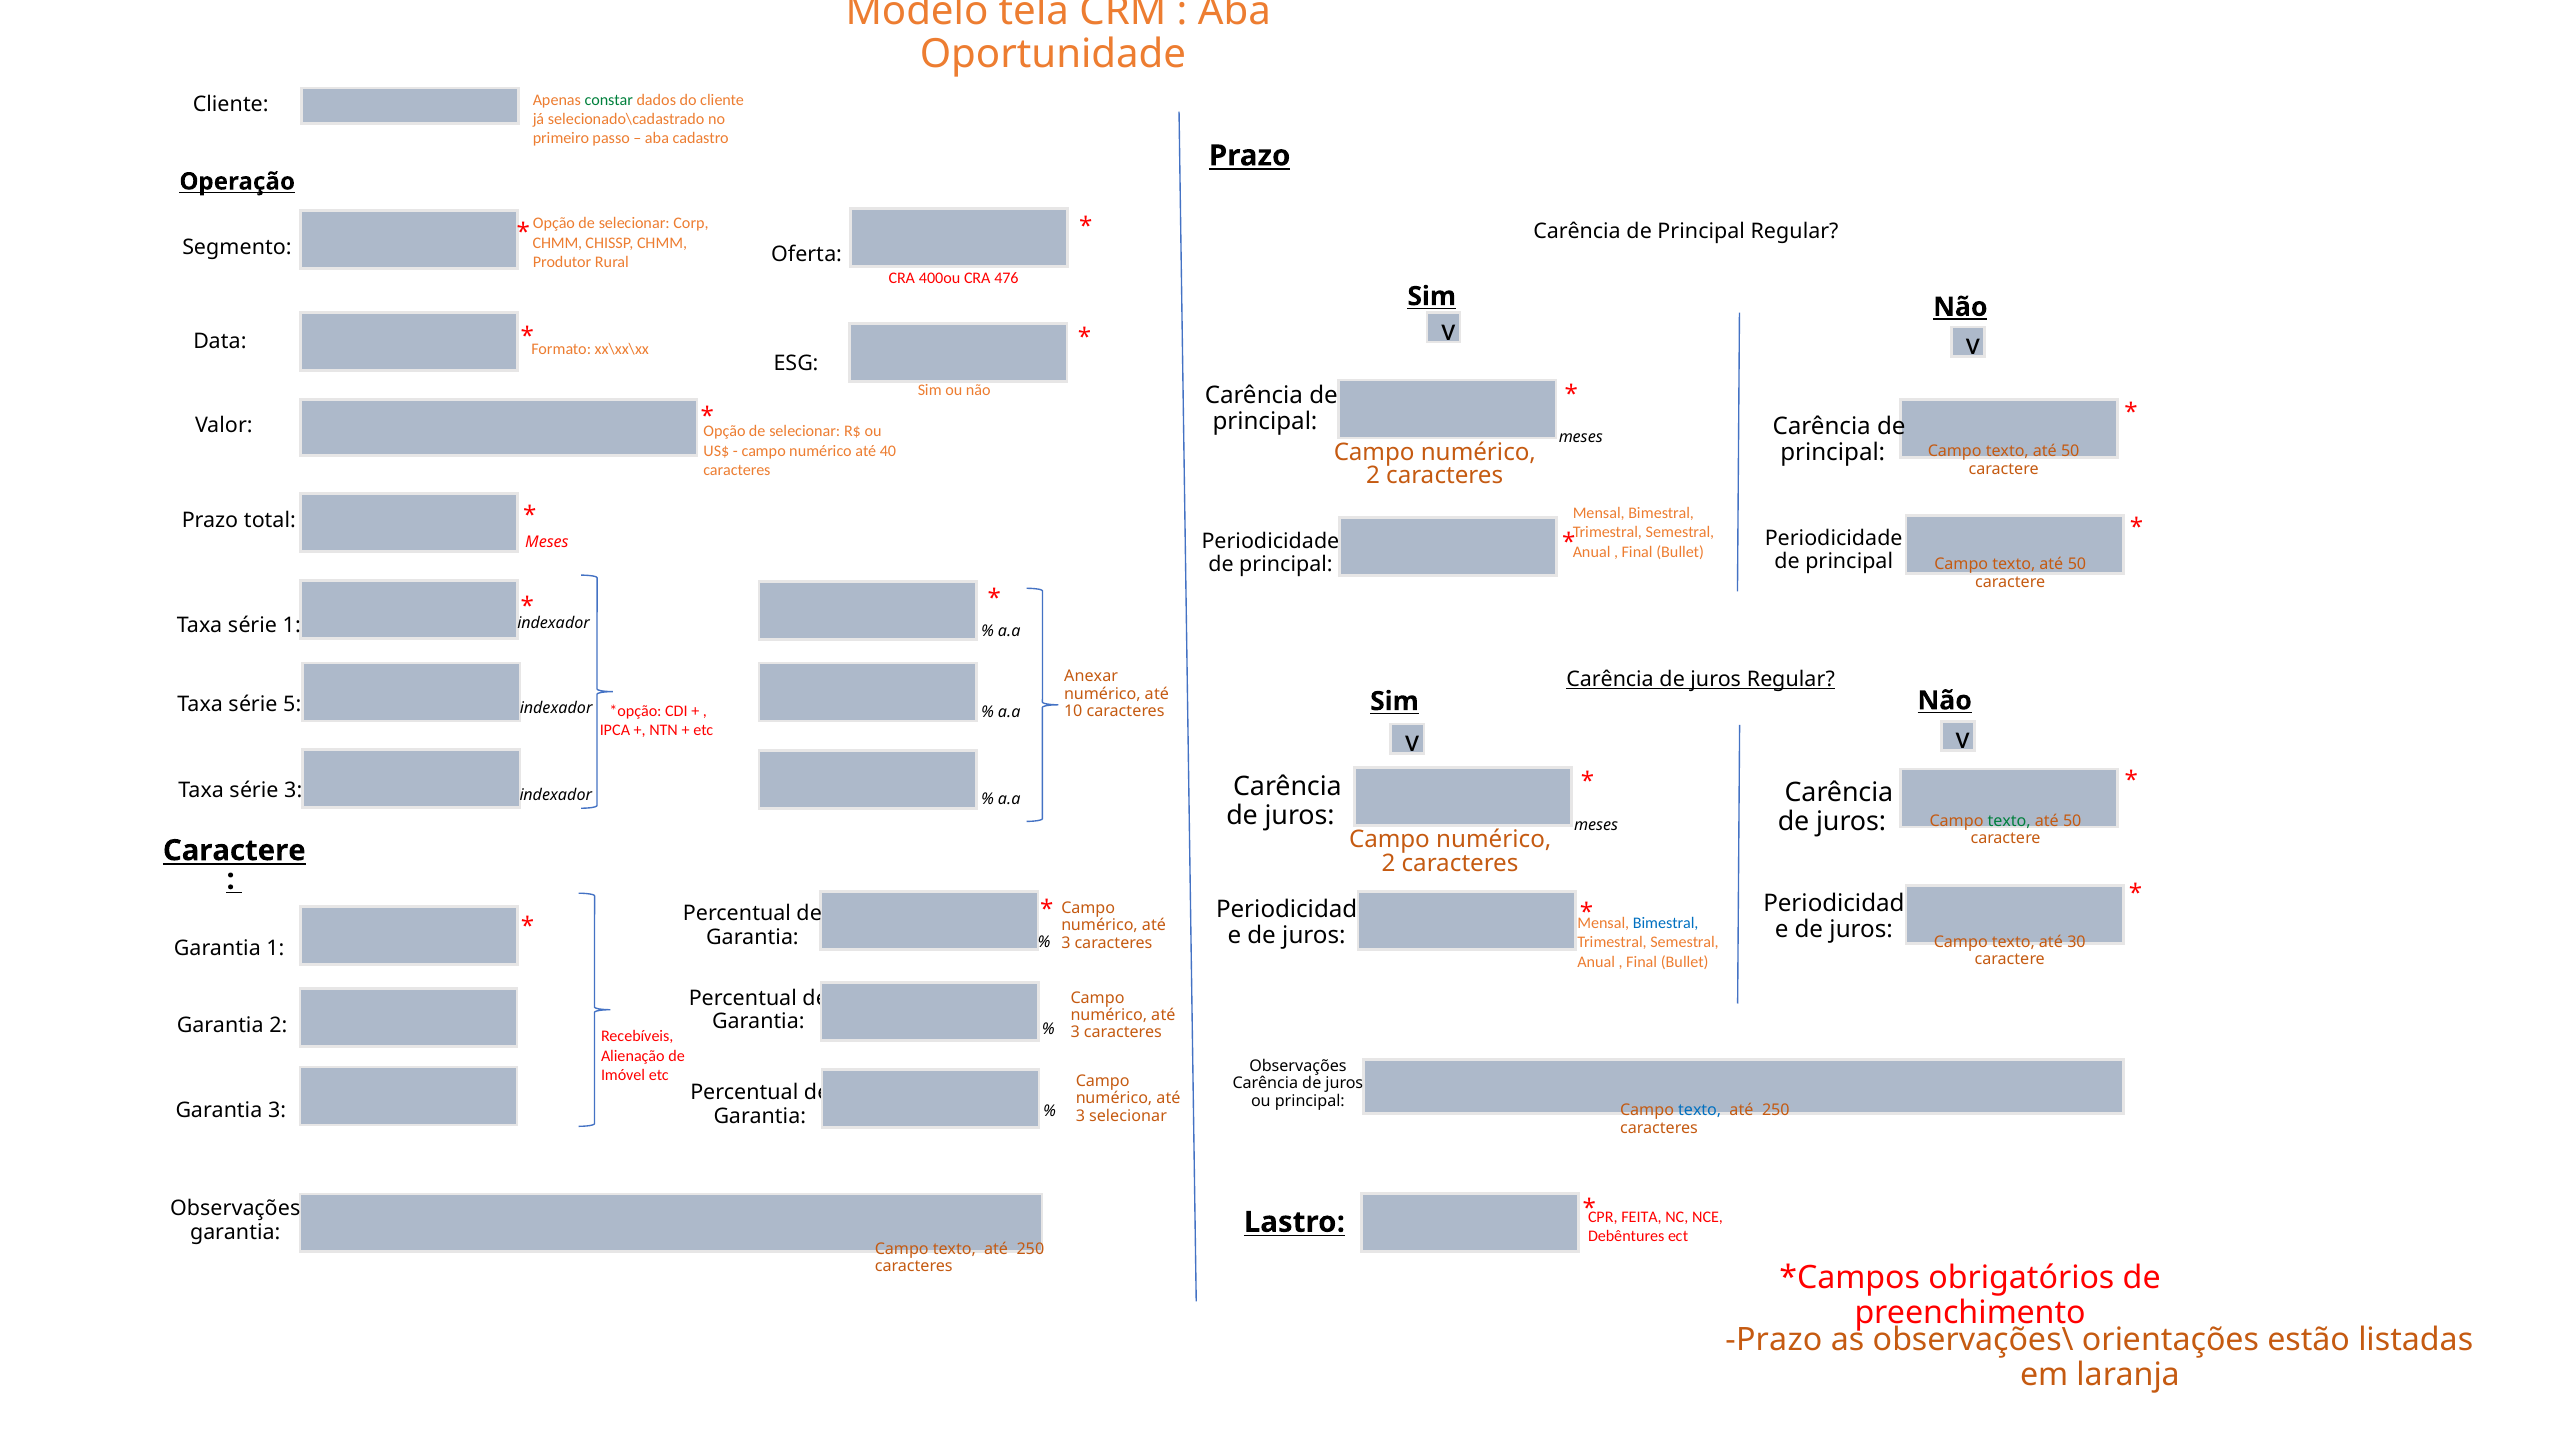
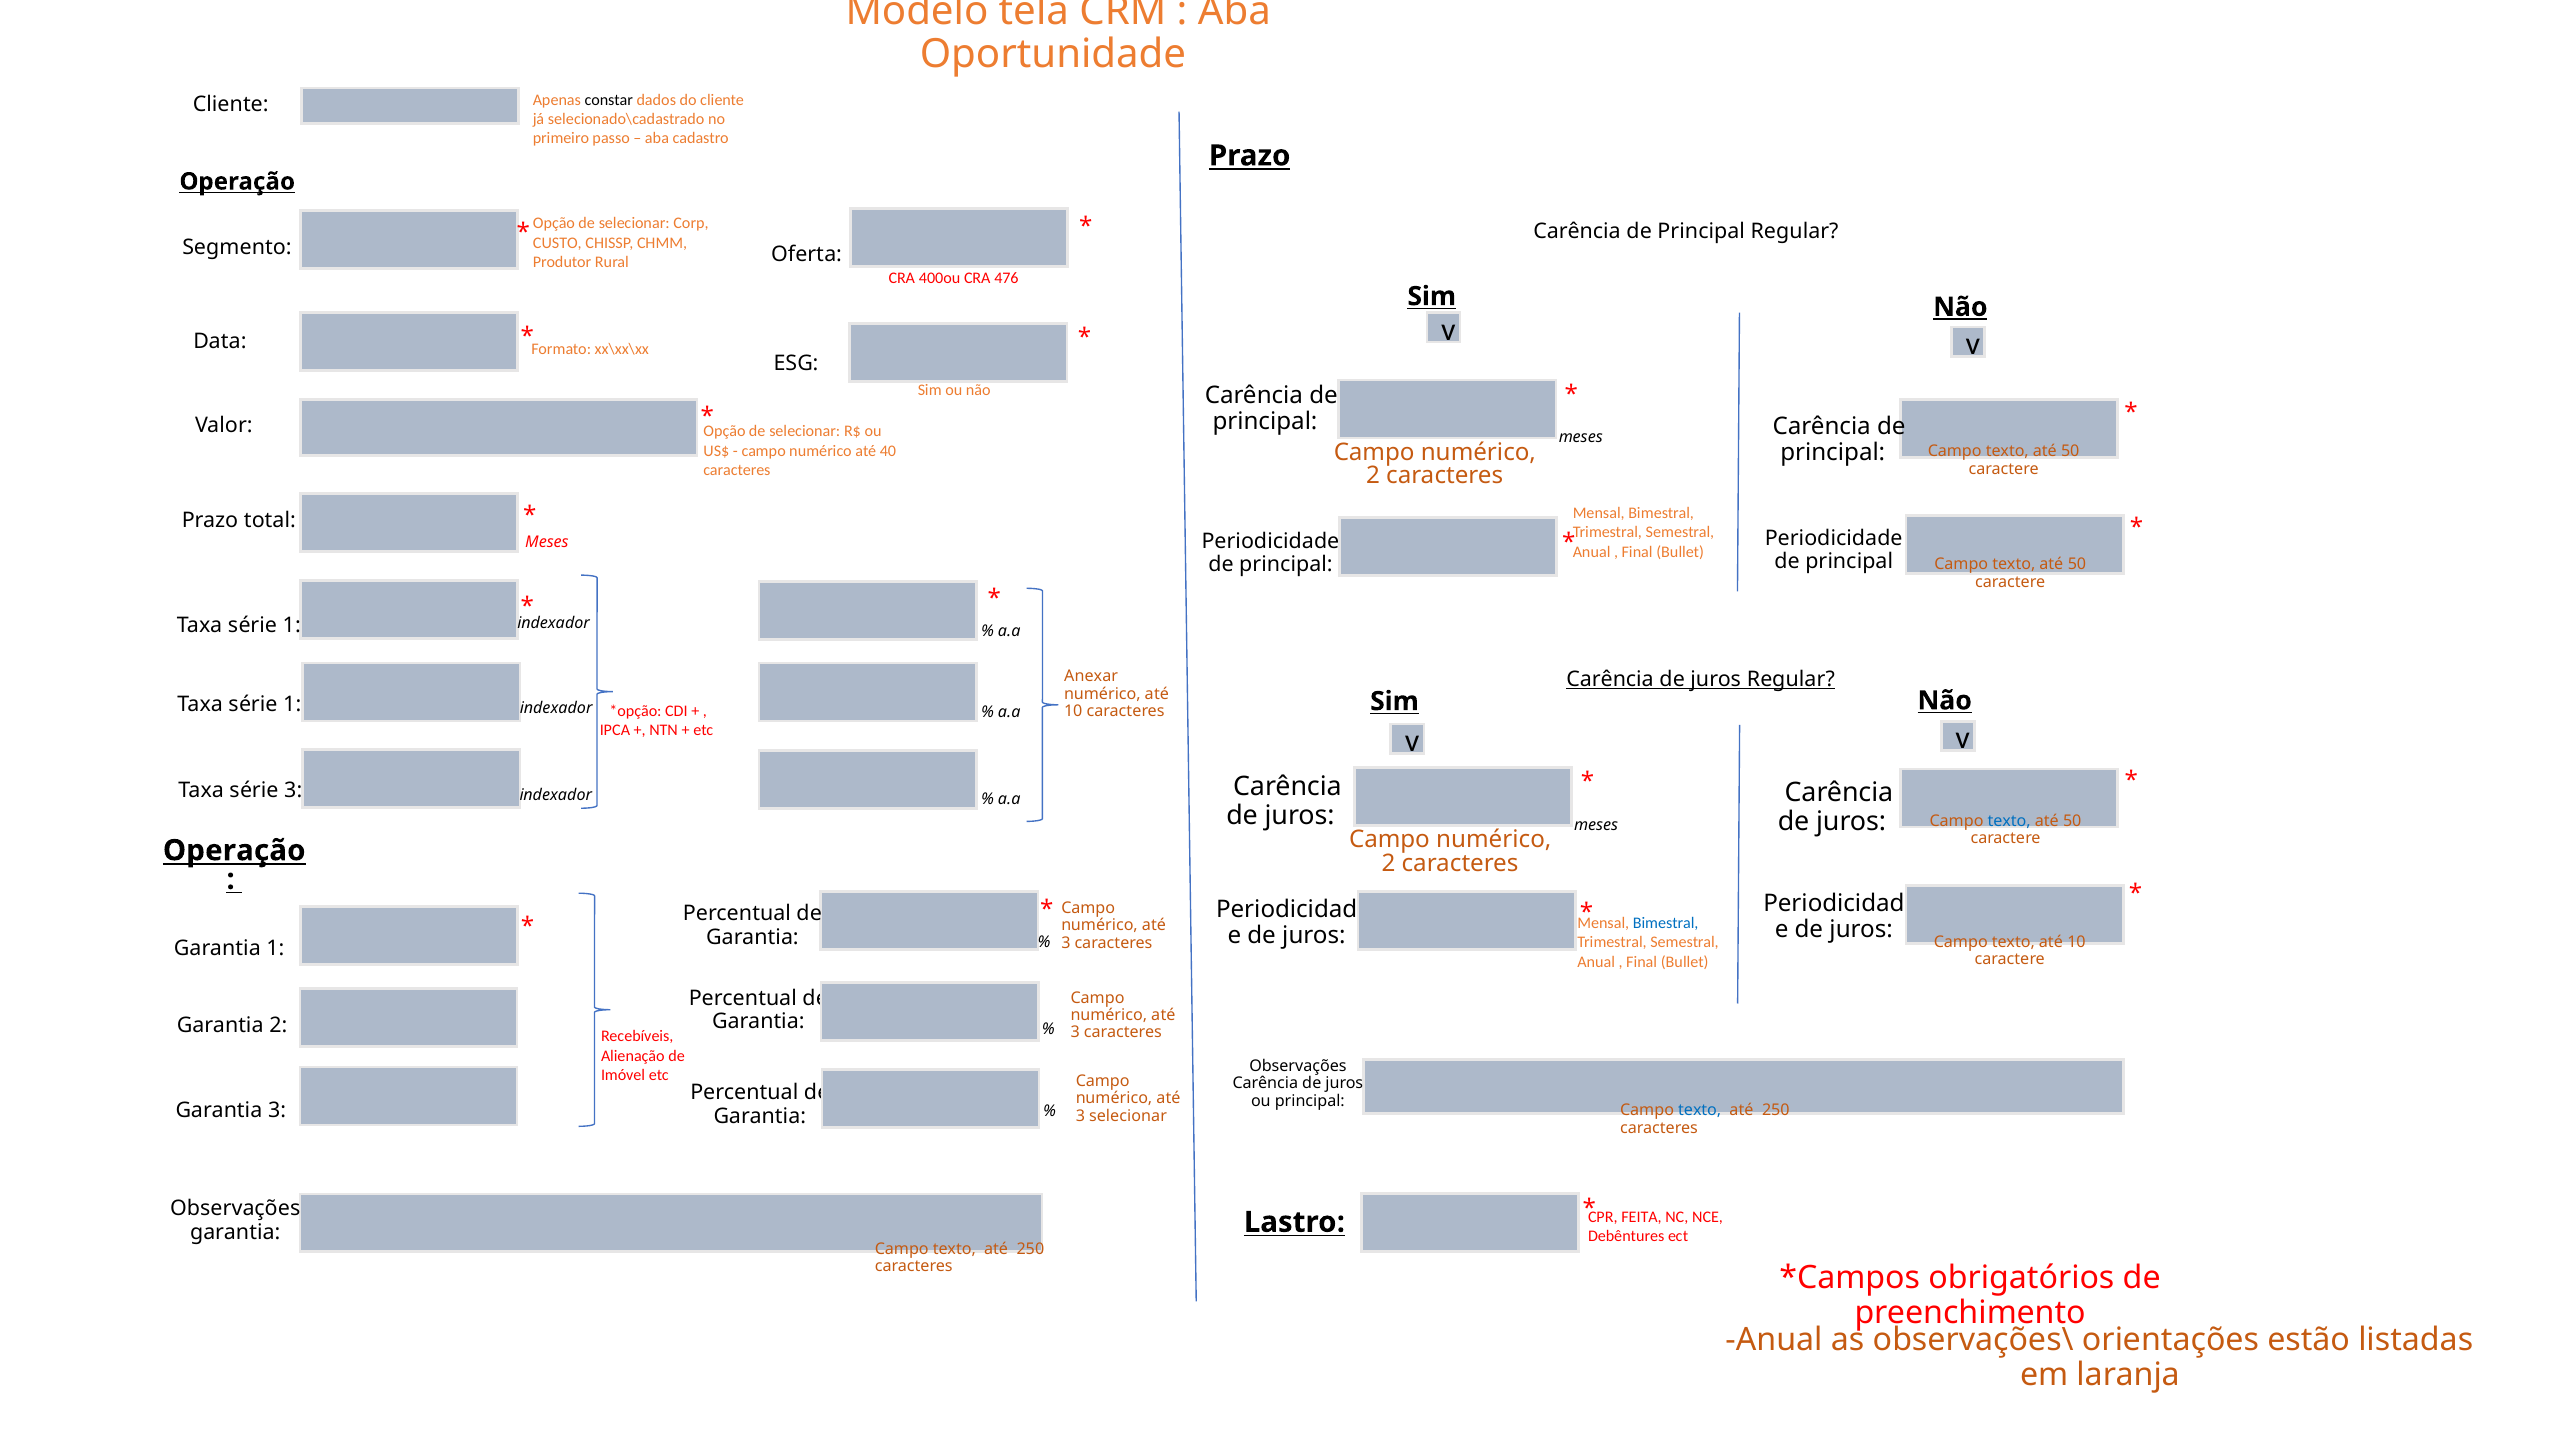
constar colour: green -> black (609, 100)
CHMM: CHMM -> CUSTO (557, 243)
5: 5 -> 1 (292, 704)
texto colour: green -> blue (2009, 821)
Caractere: Caractere -> Operação (234, 851)
texto até 30: 30 -> 10 (2076, 942)
Prazo: Prazo -> Anual (1774, 1340)
